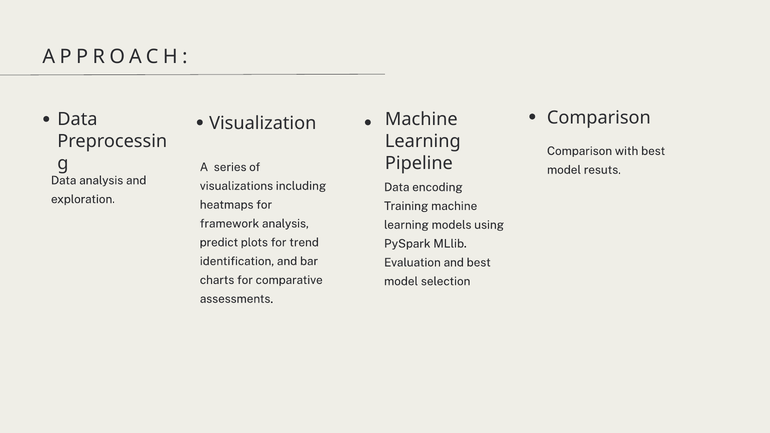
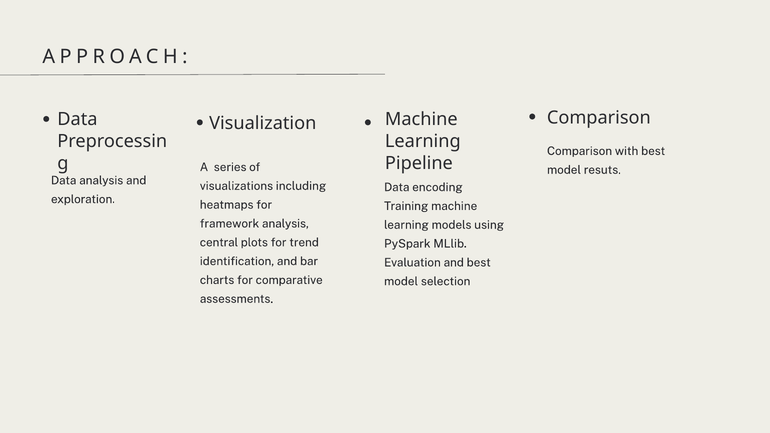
predict: predict -> central (219, 242)
